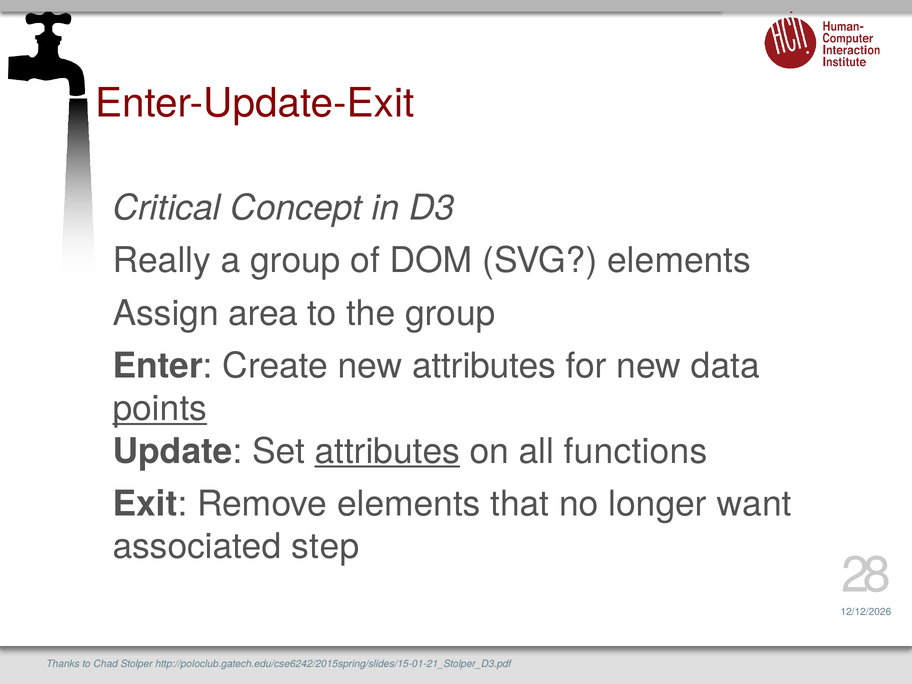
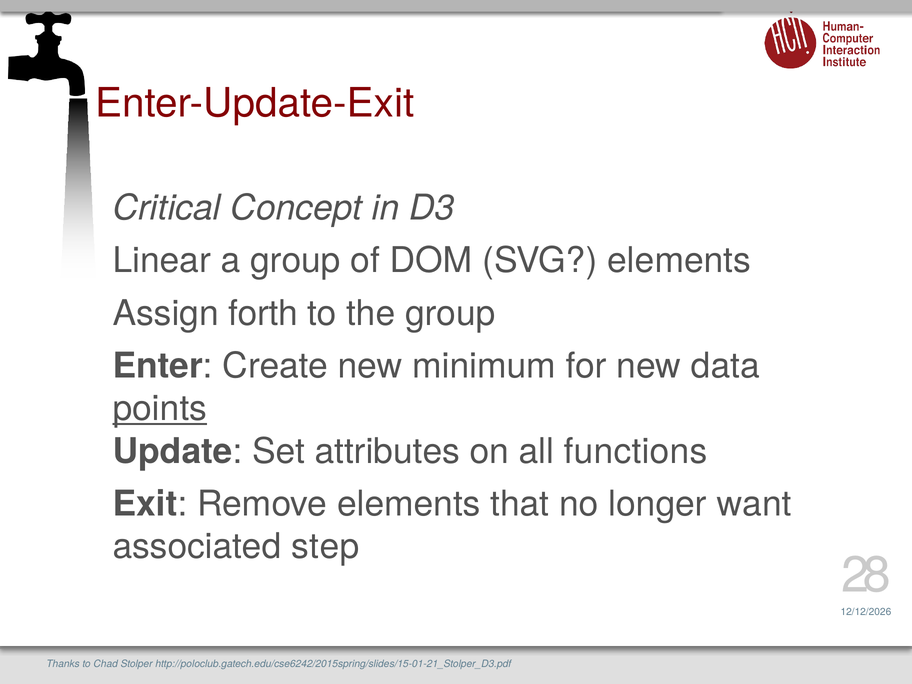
Really: Really -> Linear (162, 261)
area: area -> forth (263, 313)
new attributes: attributes -> minimum (484, 366)
attributes underline: present -> none (387, 451)
